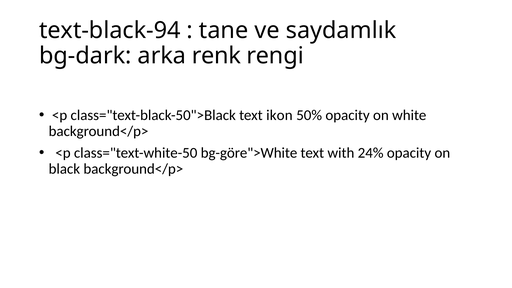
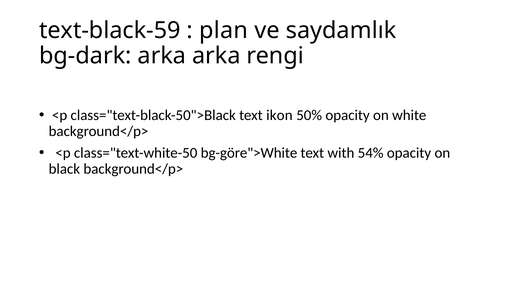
text-black-94: text-black-94 -> text-black-59 (110, 30)
tane: tane -> plan (224, 30)
arka renk: renk -> arka (216, 56)
24%: 24% -> 54% (371, 153)
